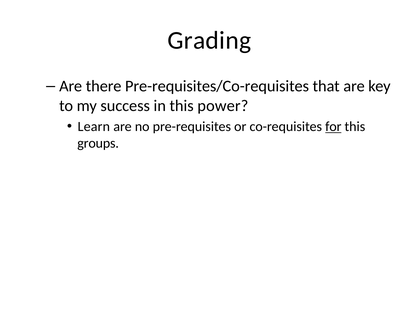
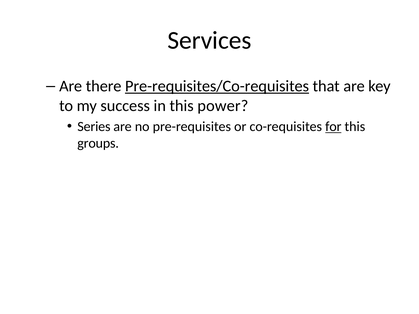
Grading: Grading -> Services (209, 41)
Pre-requisites/Co-requisites underline: none -> present (217, 86)
Learn: Learn -> Series (94, 127)
